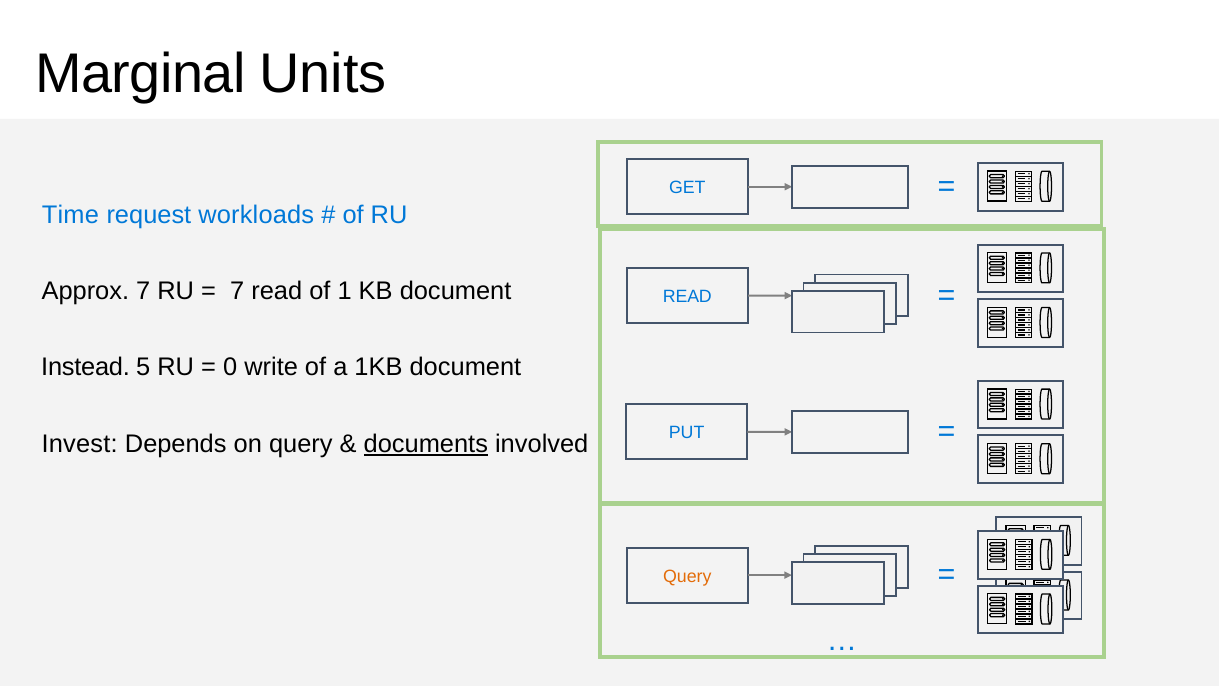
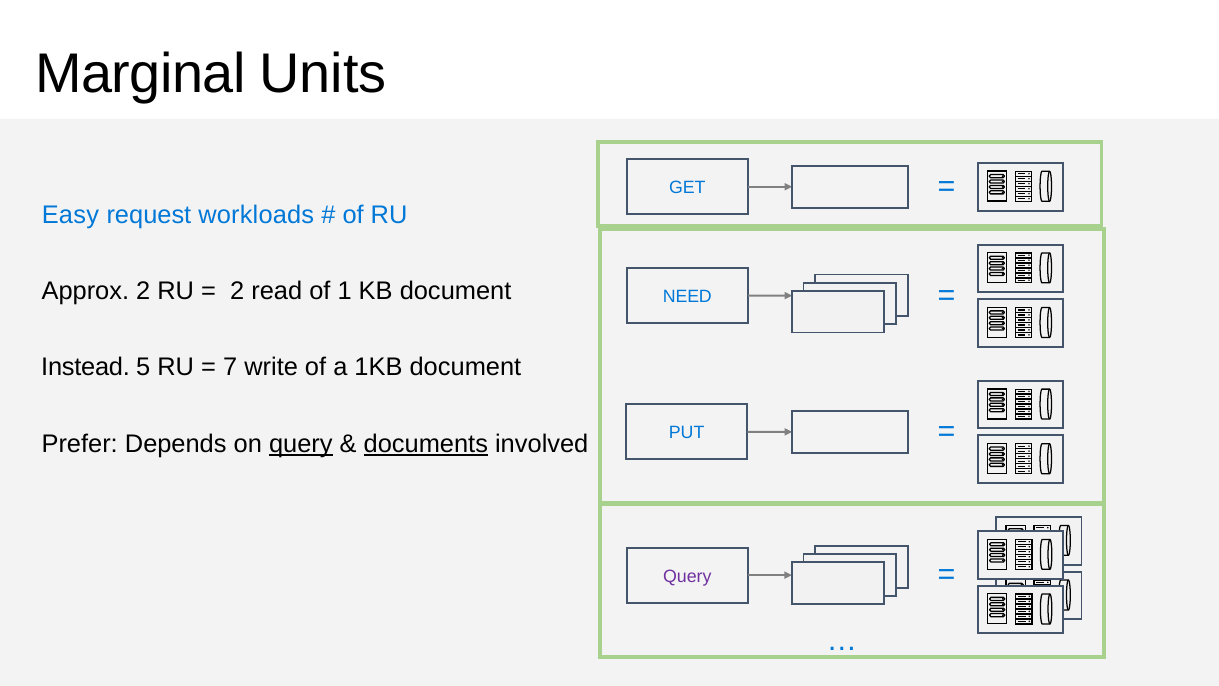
Time: Time -> Easy (70, 215)
Approx 7: 7 -> 2 (143, 291)
7: 7 -> 2 (237, 291)
READ: READ -> NEED (687, 297)
0: 0 -> 7 (230, 367)
Invest: Invest -> Prefer (80, 444)
query underline: none -> present (301, 444)
Query colour: orange -> purple (687, 576)
